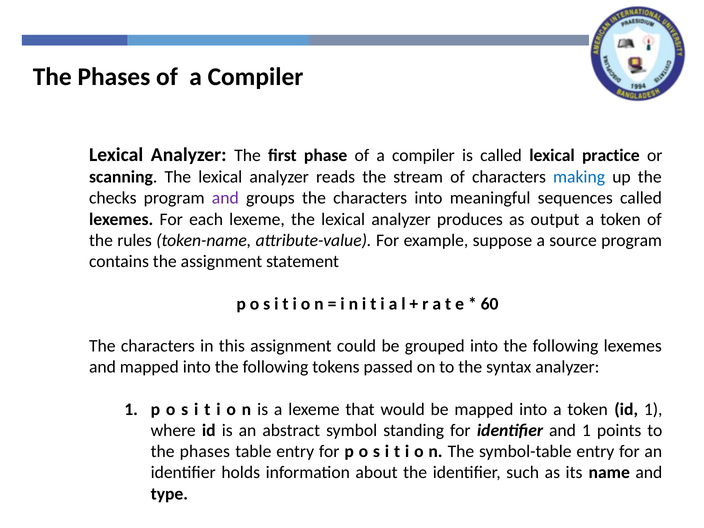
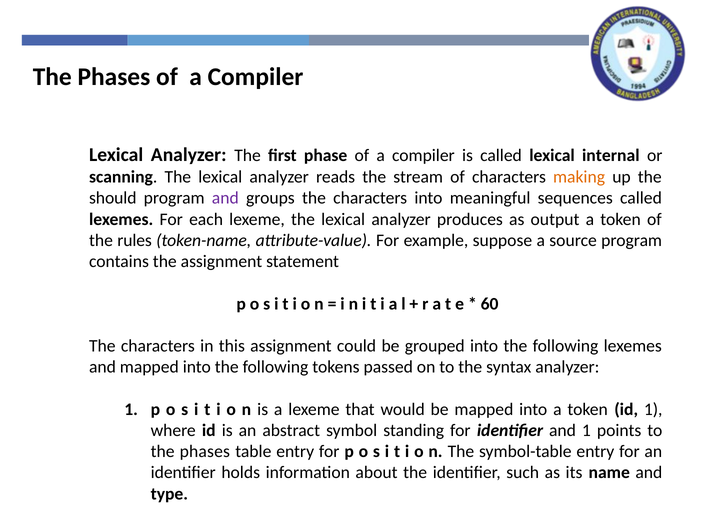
practice: practice -> internal (611, 155)
making colour: blue -> orange (579, 177)
checks: checks -> should (113, 198)
